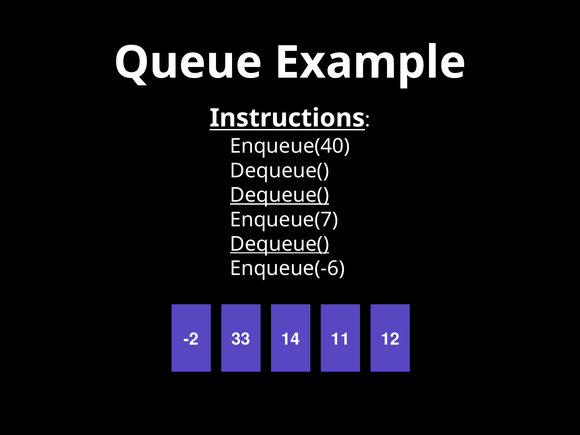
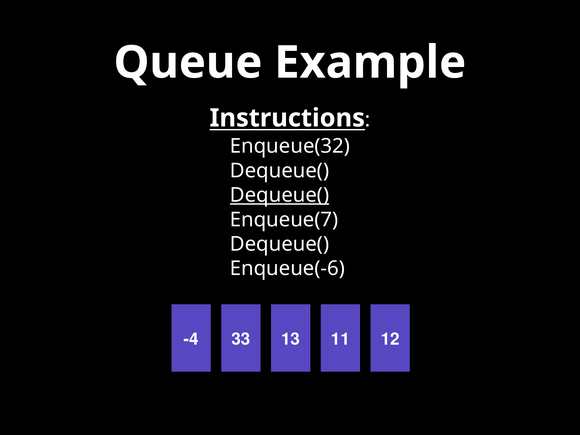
Enqueue(40: Enqueue(40 -> Enqueue(32 (290, 146)
Dequeue( underline: present -> none (280, 244)
-2: -2 -> -4 (191, 339)
14: 14 -> 13 (291, 339)
